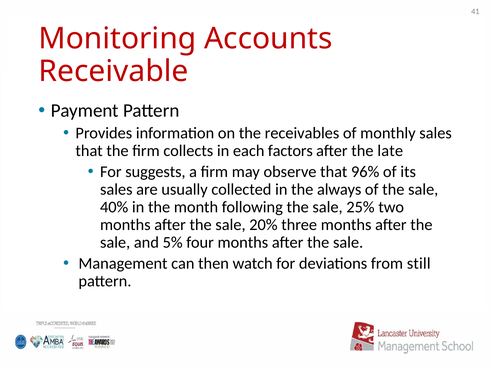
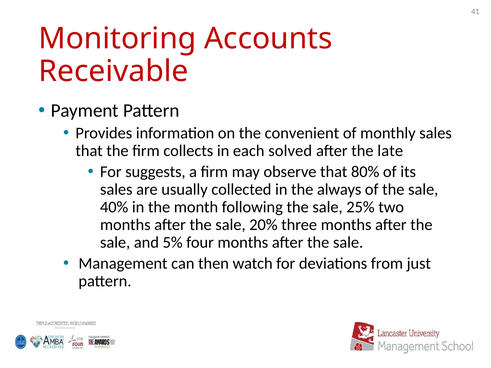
receivables: receivables -> convenient (302, 133)
factors: factors -> solved (290, 151)
96%: 96% -> 80% (365, 172)
still: still -> just (419, 264)
